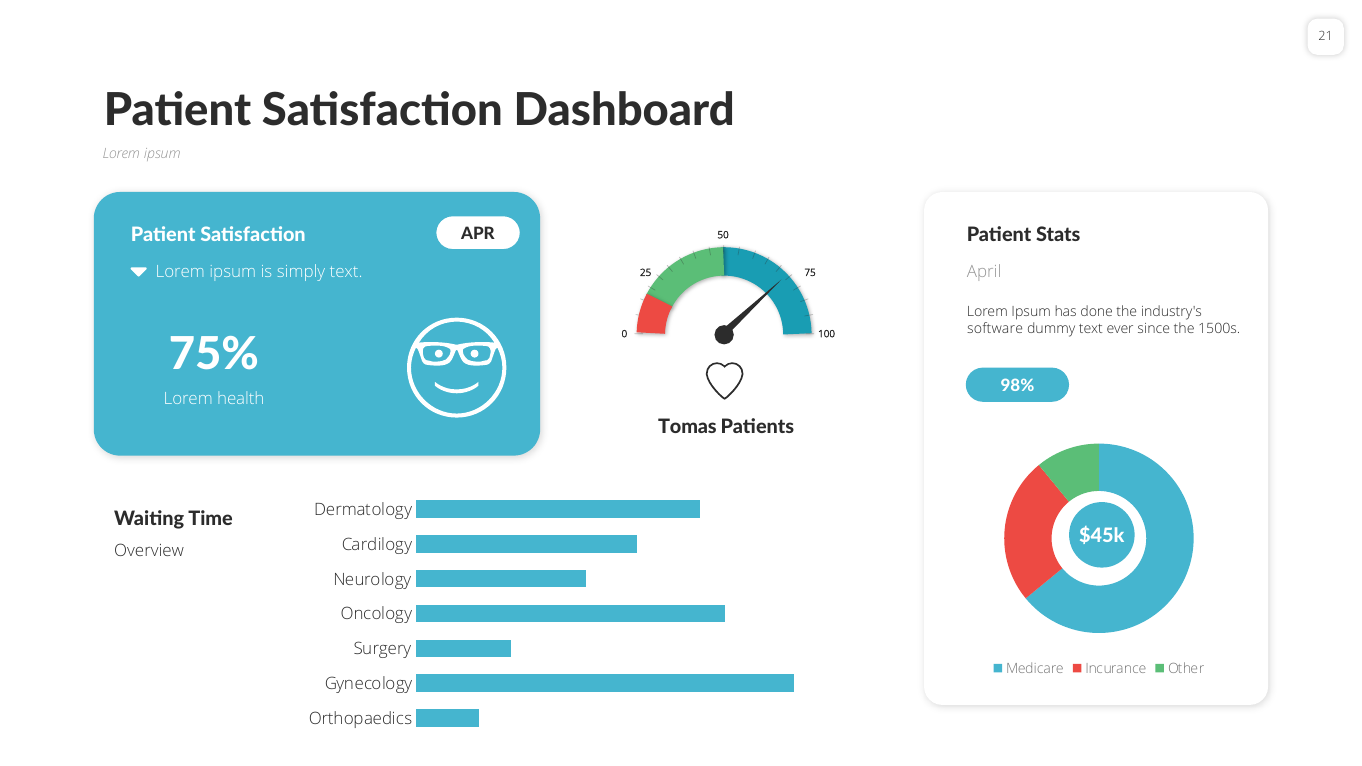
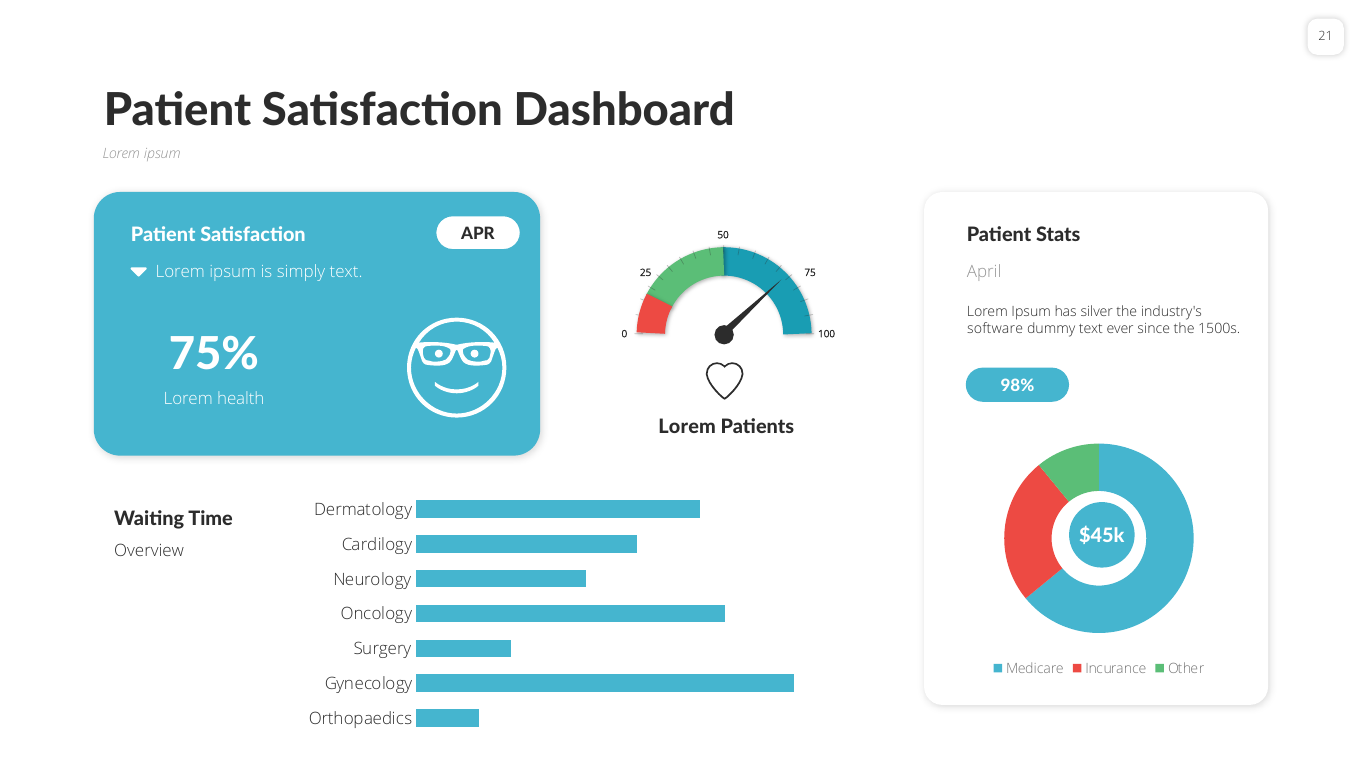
done: done -> silver (1097, 312)
Tomas: Tomas -> Lorem (687, 427)
